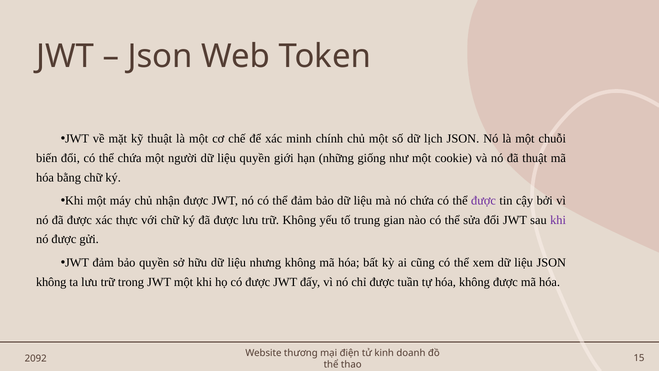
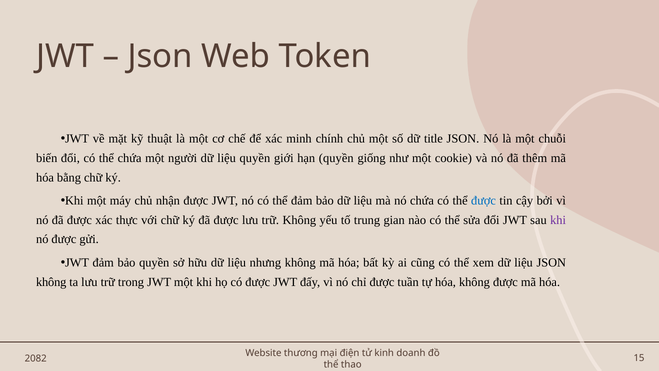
lịch: lịch -> title (433, 139)
hạn những: những -> quyền (336, 158)
đã thuật: thuật -> thêm (535, 158)
được colour: purple -> blue (484, 201)
2092: 2092 -> 2082 (36, 359)
